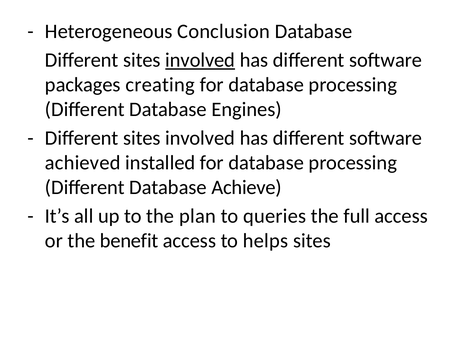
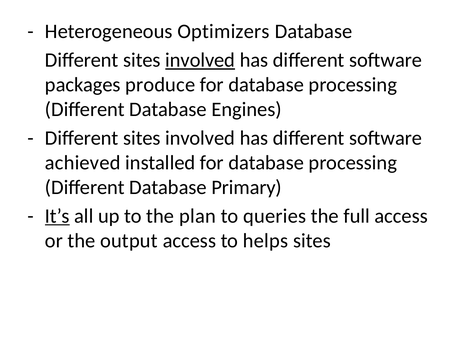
Conclusion: Conclusion -> Optimizers (224, 31)
creating: creating -> produce (160, 85)
Achieve: Achieve -> Primary (247, 187)
It’s underline: none -> present (57, 216)
benefit: benefit -> output (129, 240)
